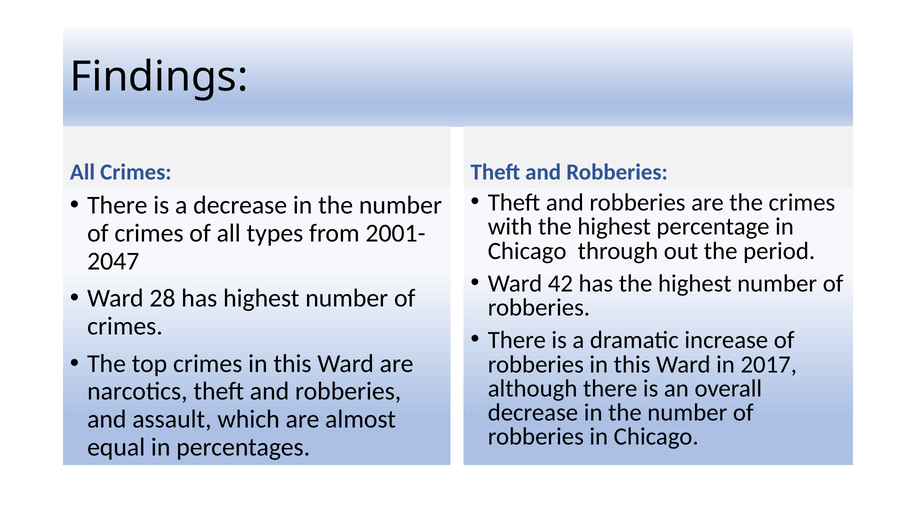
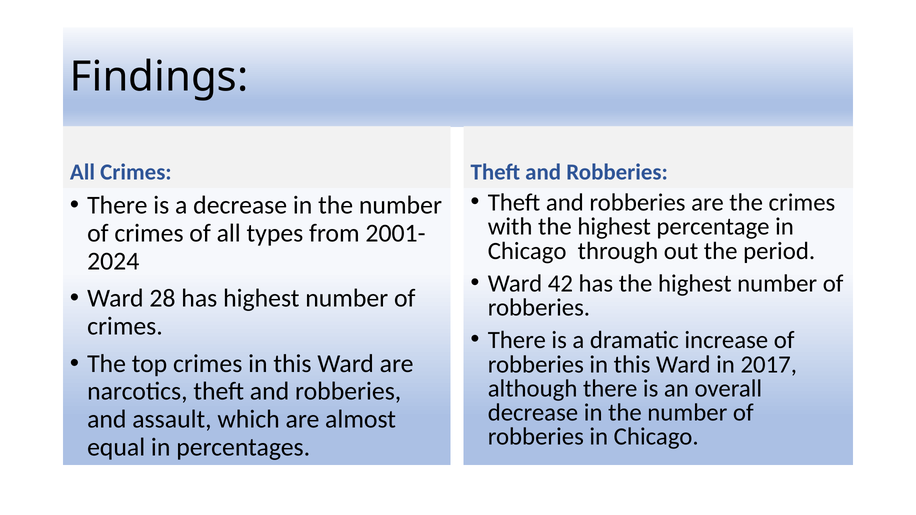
2047: 2047 -> 2024 (113, 261)
